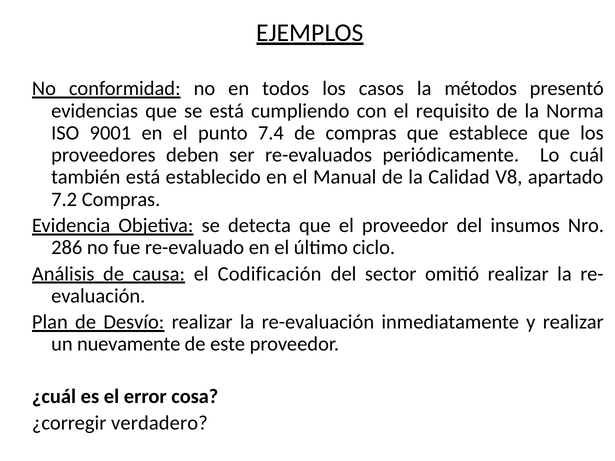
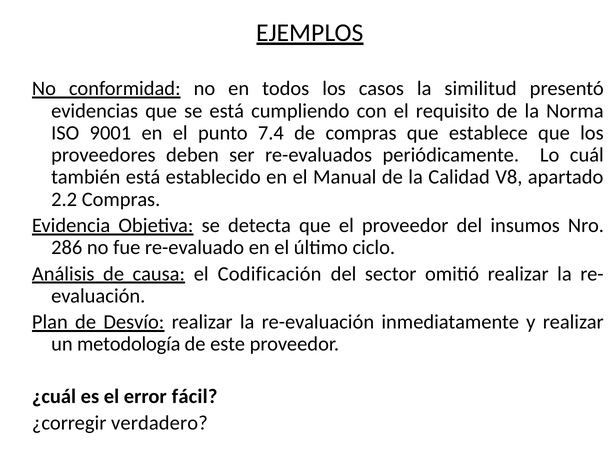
métodos: métodos -> similitud (481, 89)
7.2: 7.2 -> 2.2 (64, 199)
nuevamente: nuevamente -> metodología (129, 344)
cosa: cosa -> fácil (195, 397)
